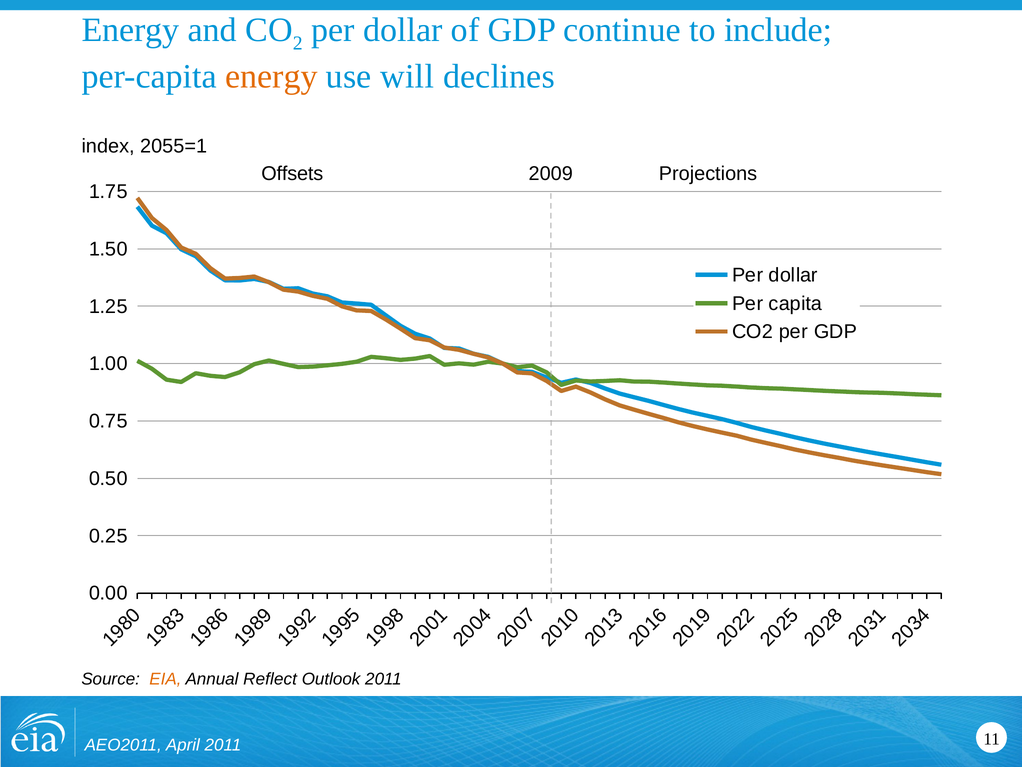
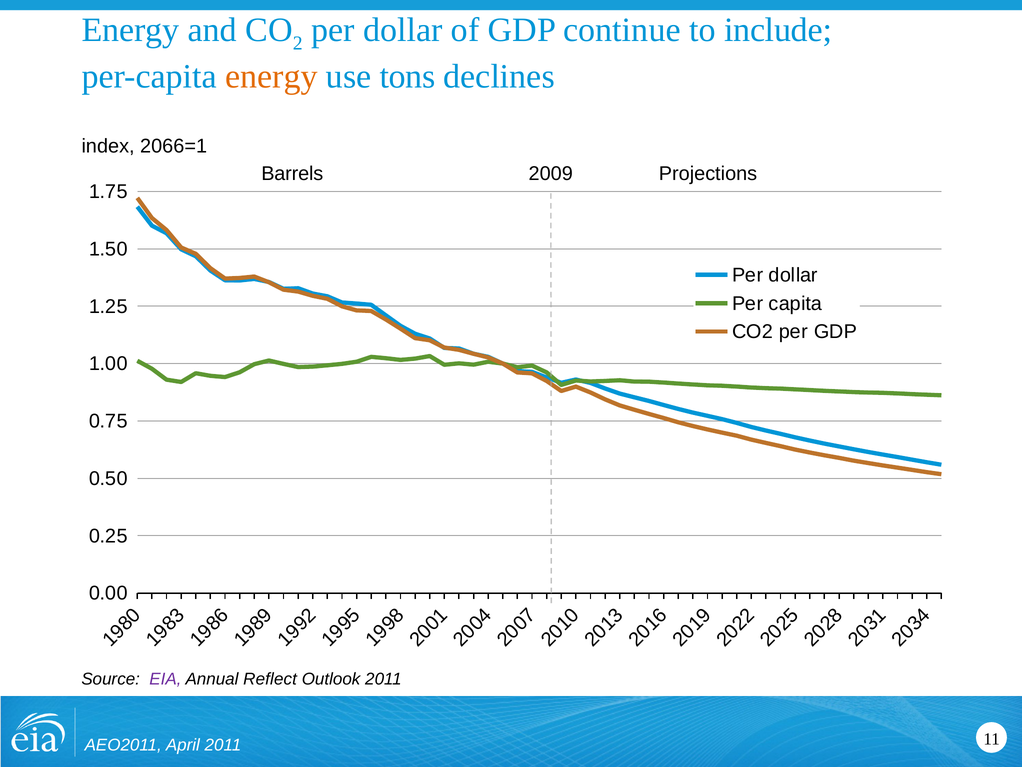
will: will -> tons (408, 77)
2055=1: 2055=1 -> 2066=1 (174, 146)
Offsets: Offsets -> Barrels (292, 174)
EIA colour: orange -> purple (165, 679)
